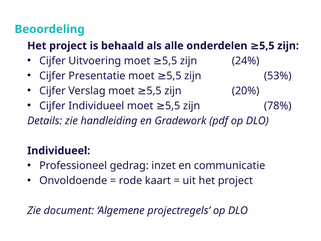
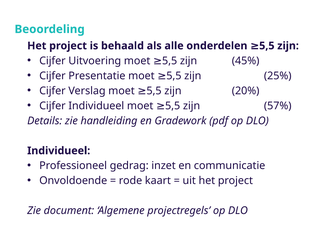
24%: 24% -> 45% (246, 61)
53%: 53% -> 25% (278, 76)
78%: 78% -> 57% (278, 106)
